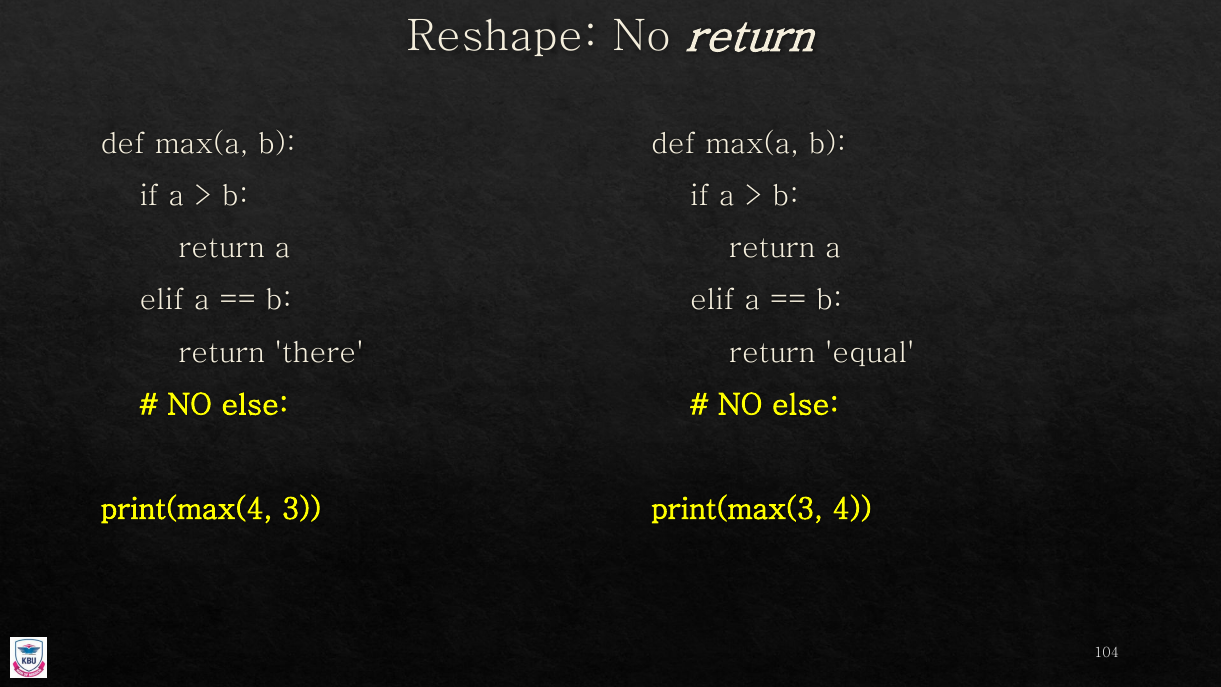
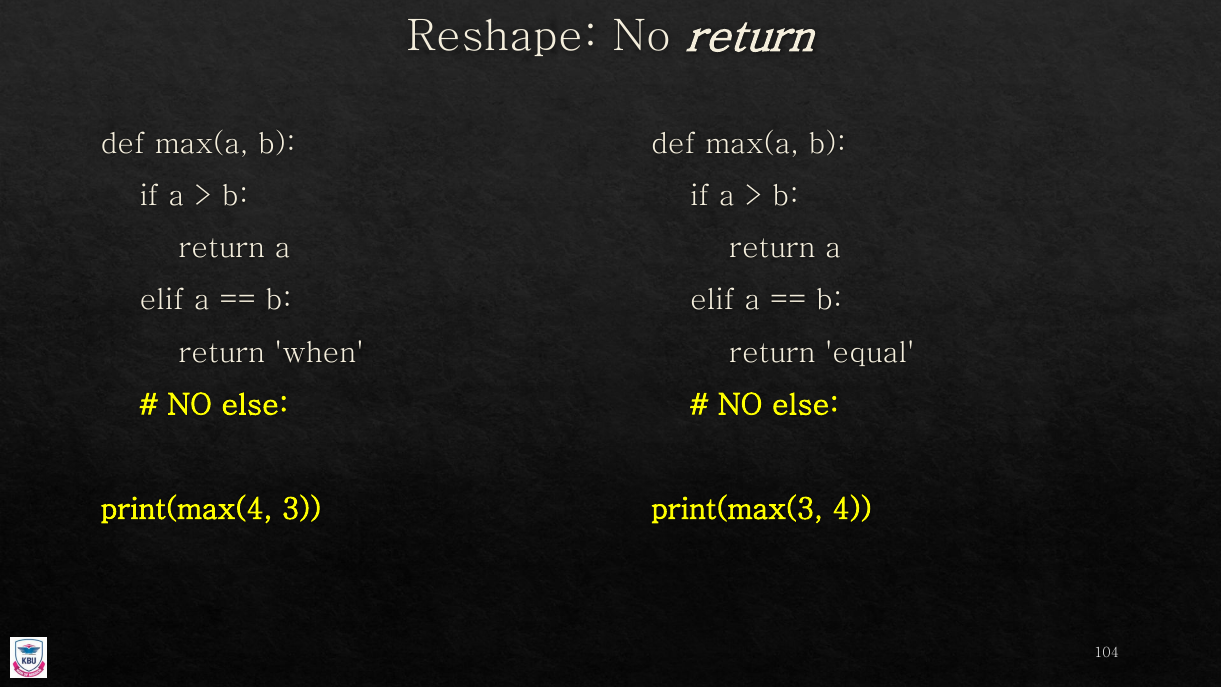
there: there -> when (319, 352)
